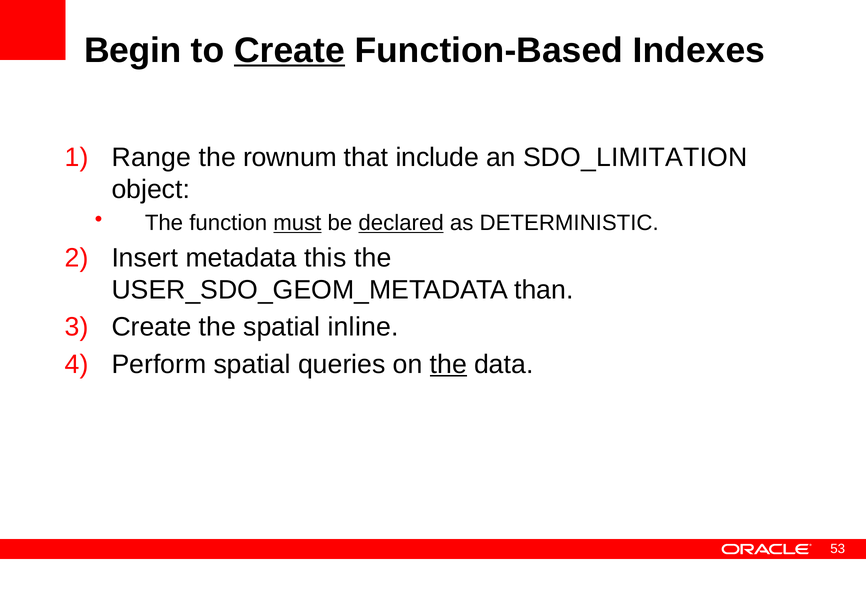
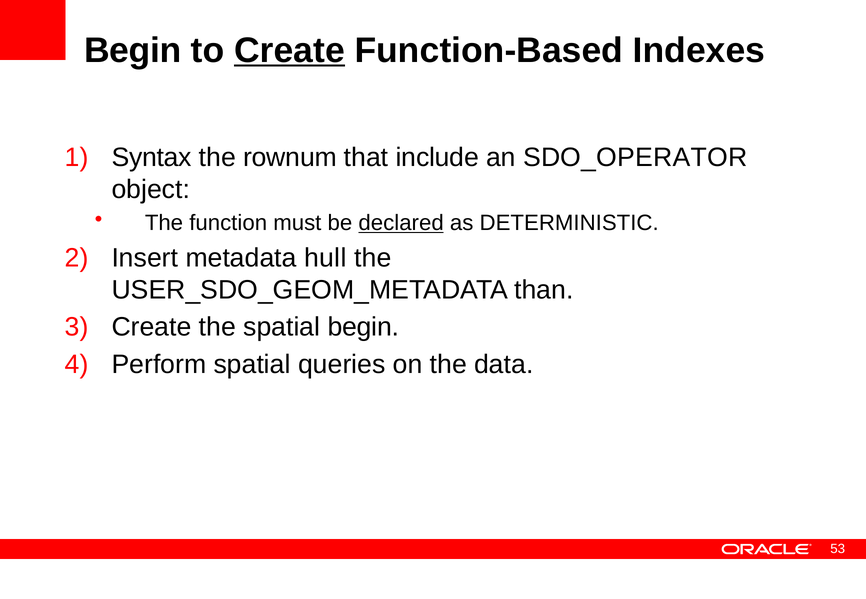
Range: Range -> Syntax (152, 158)
SDO_LIMITATION: SDO_LIMITATION -> SDO_OPERATOR (635, 158)
must underline: present -> none (297, 223)
this: this -> hull (325, 258)
spatial inline: inline -> begin (363, 327)
the underline: present -> none (448, 365)
